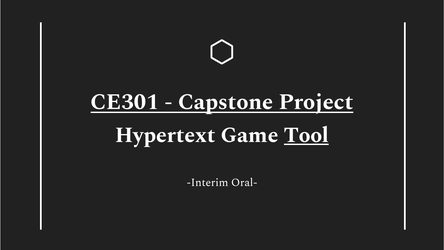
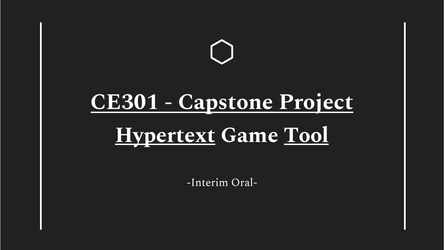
Hypertext underline: none -> present (165, 135)
